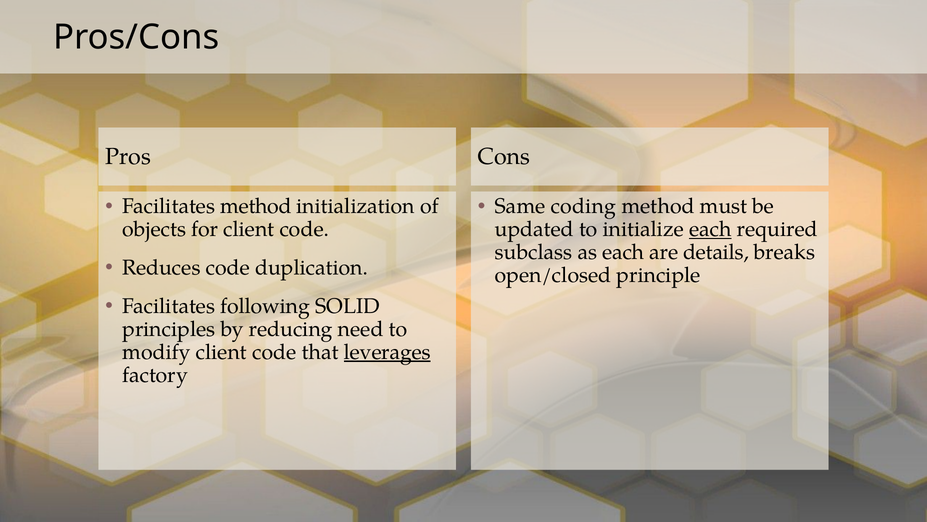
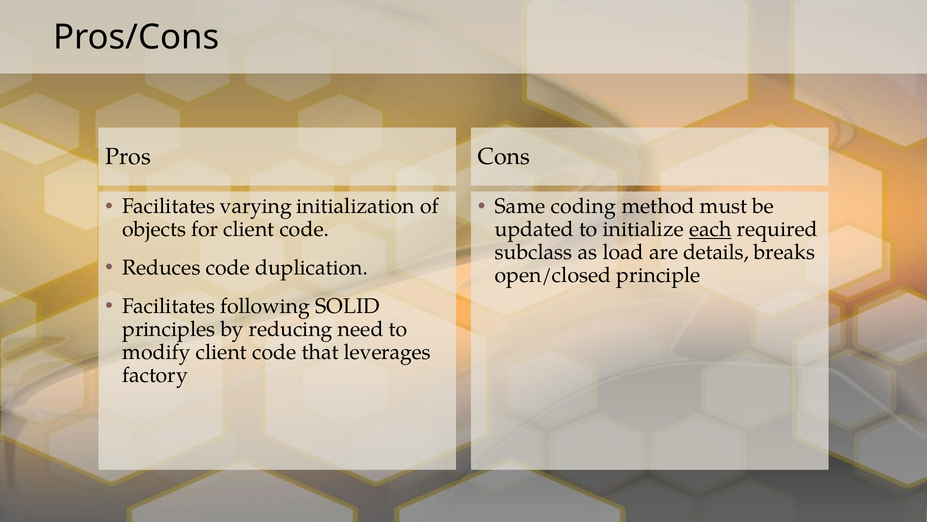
Facilitates method: method -> varying (256, 206)
as each: each -> load (623, 252)
leverages underline: present -> none (387, 352)
